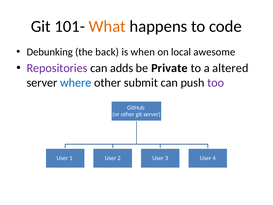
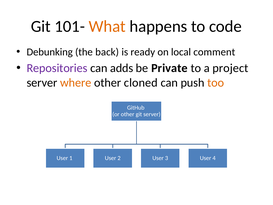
when: when -> ready (143, 52)
awesome: awesome -> comment (214, 52)
altered: altered -> project (230, 68)
where colour: blue -> orange (76, 83)
submit: submit -> cloned (141, 83)
too colour: purple -> orange (216, 83)
